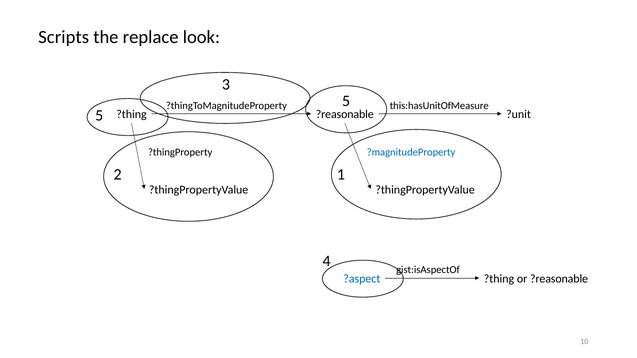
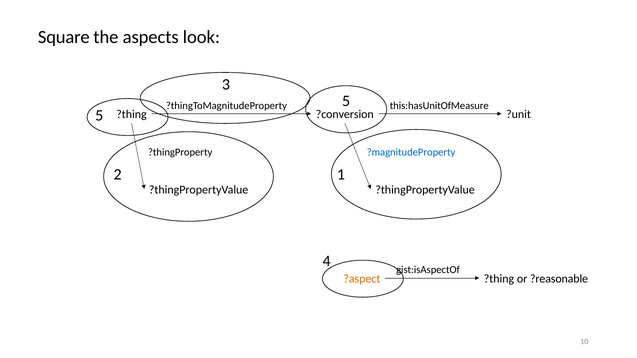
Scripts: Scripts -> Square (64, 37)
replace: replace -> aspects (151, 37)
?reasonable: ?reasonable -> ?conversion (345, 115)
?aspect colour: blue -> orange (362, 279)
